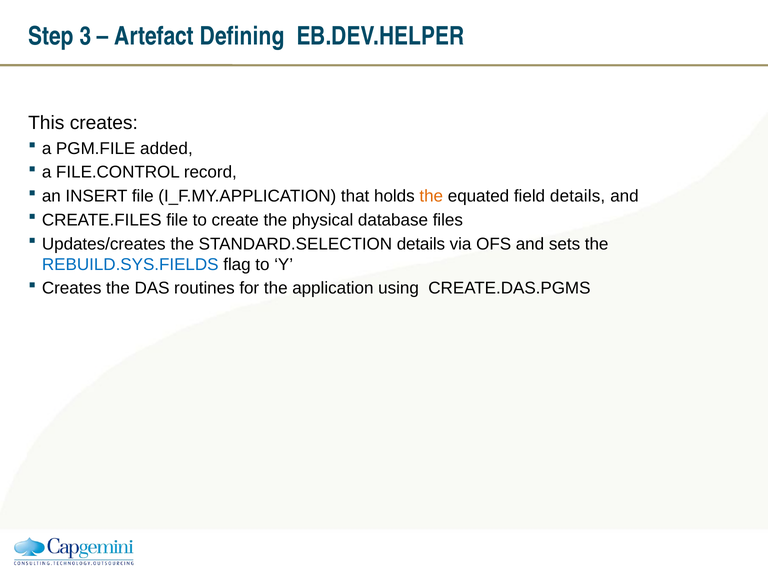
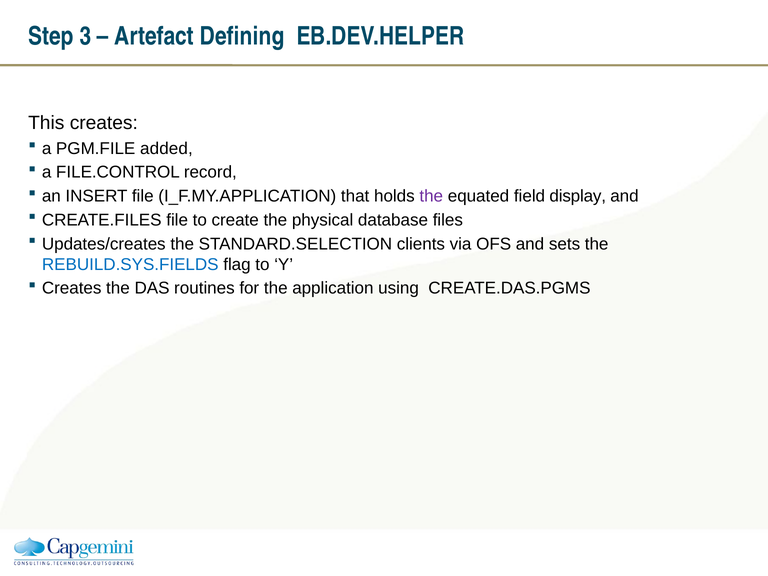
the colour: orange -> purple (431, 196)
field details: details -> display (578, 196)
STANDARD.SELECTION details: details -> clients (421, 244)
